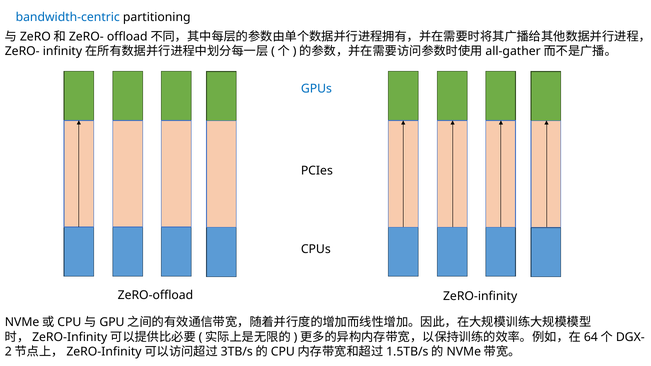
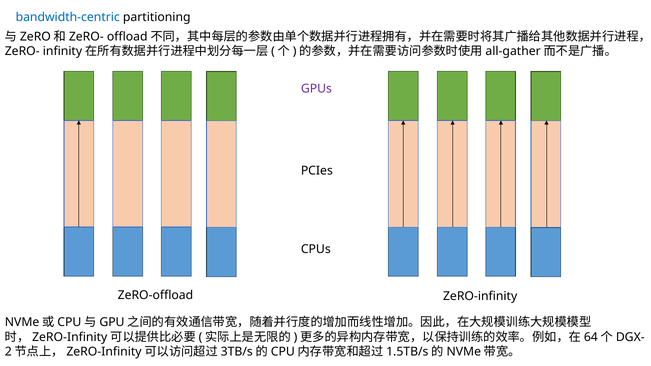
GPUs colour: blue -> purple (316, 89)
